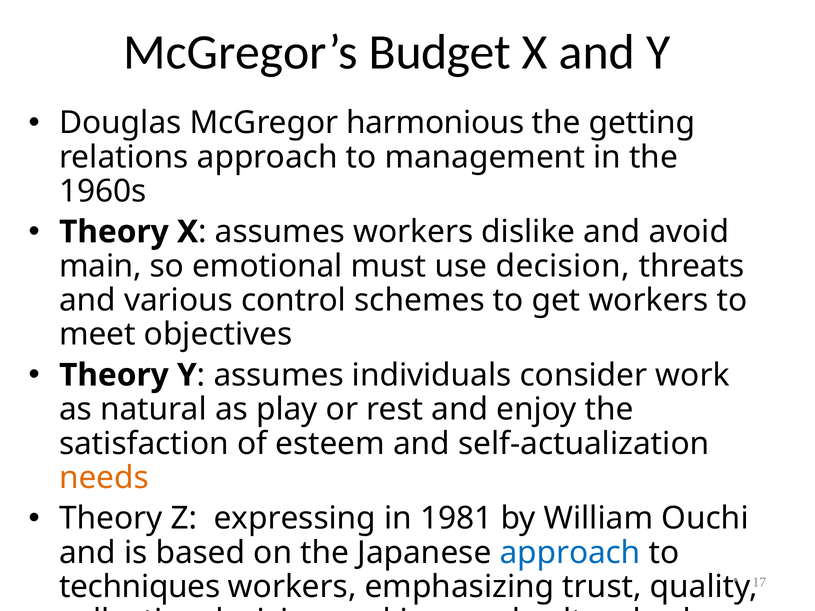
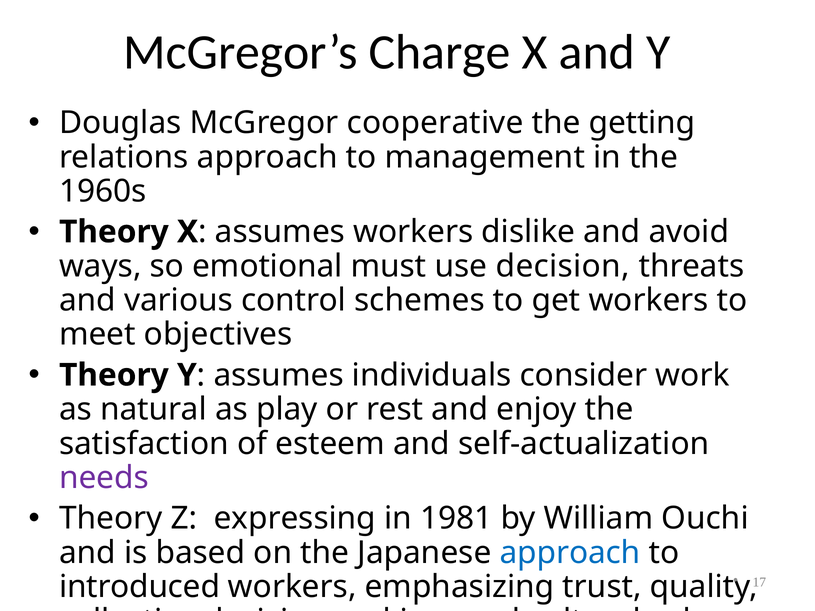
Budget: Budget -> Charge (440, 52)
harmonious: harmonious -> cooperative (435, 123)
main: main -> ways (100, 266)
needs colour: orange -> purple (104, 478)
techniques: techniques -> introduced (140, 587)
